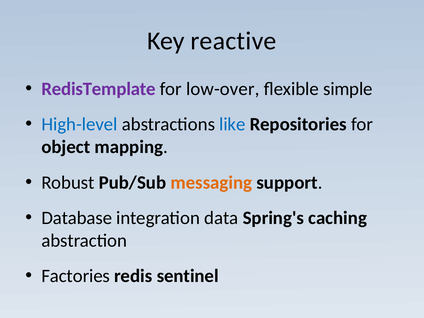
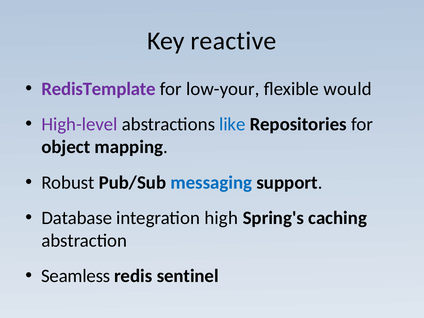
low-over: low-over -> low-your (223, 89)
simple: simple -> would (348, 89)
High-level colour: blue -> purple (79, 124)
messaging colour: orange -> blue (211, 183)
data: data -> high (221, 218)
Factories: Factories -> Seamless (76, 276)
